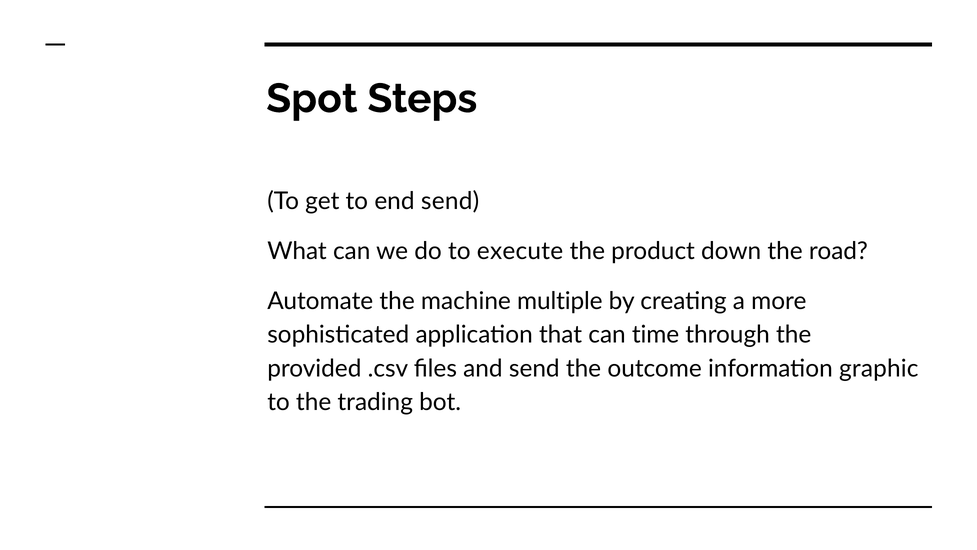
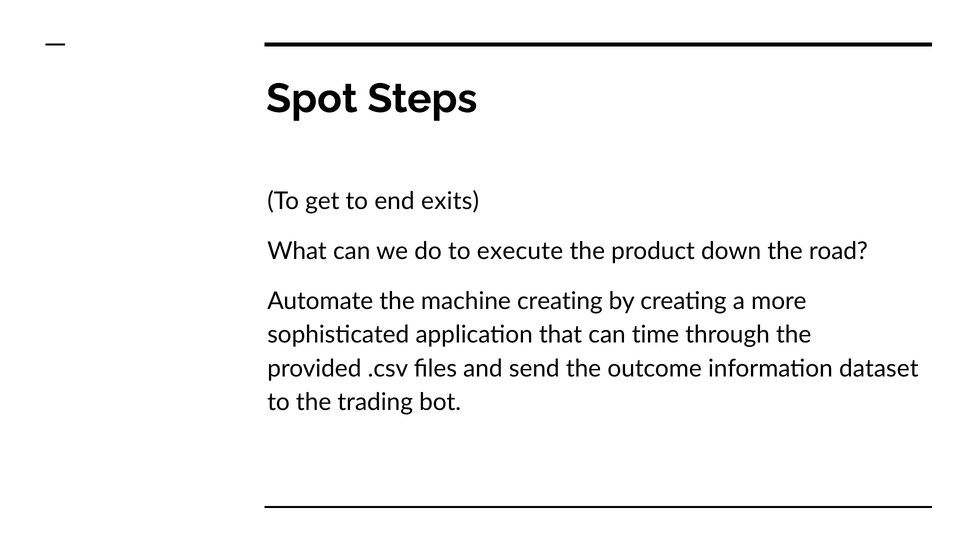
end send: send -> exits (450, 201)
machine multiple: multiple -> creating (560, 301)
graphic: graphic -> dataset (879, 368)
